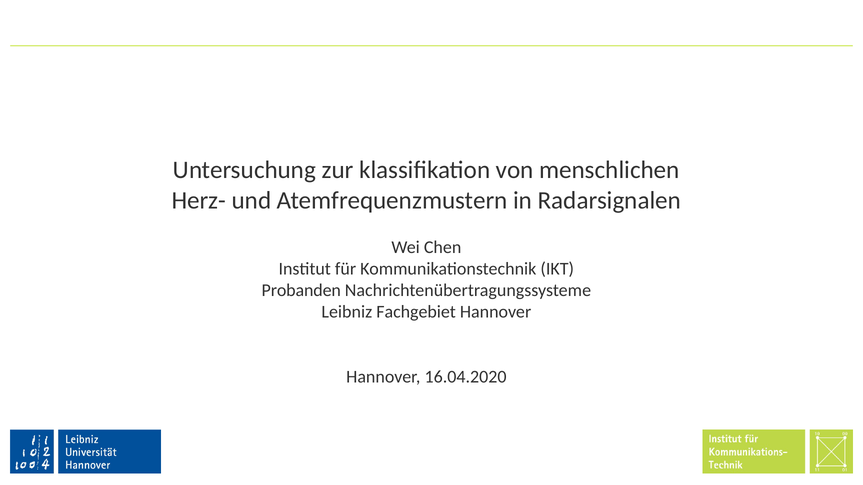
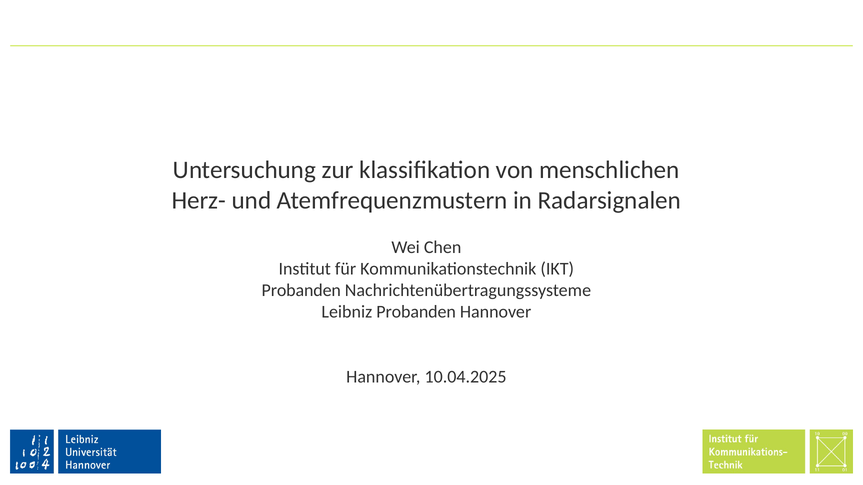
Leibniz Fachgebiet: Fachgebiet -> Probanden (416, 312)
16.04.2020: 16.04.2020 -> 10.04.2025 (466, 377)
